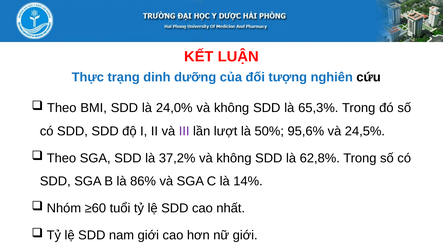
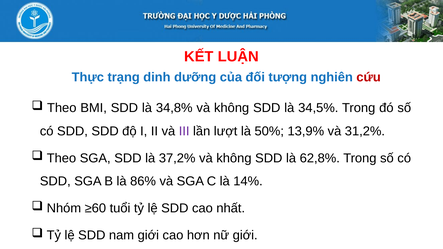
cứu colour: black -> red (369, 77)
24,0%: 24,0% -> 34,8% (174, 108)
65,3%: 65,3% -> 34,5% (318, 108)
95,6%: 95,6% -> 13,9% (306, 131)
24,5%: 24,5% -> 31,2% (365, 131)
